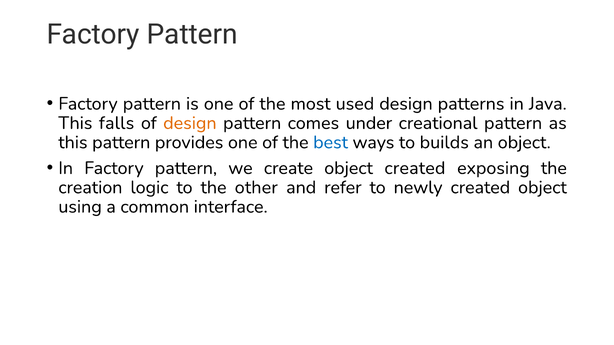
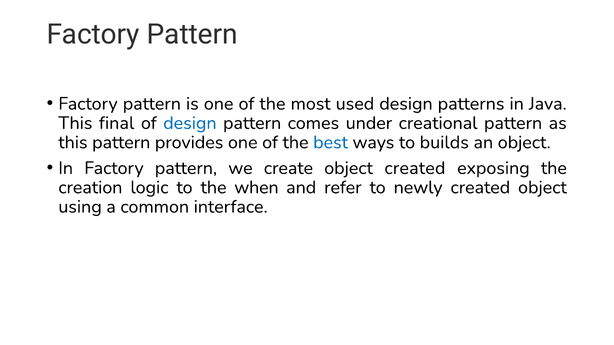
falls: falls -> final (117, 123)
design colour: orange -> blue (190, 123)
other: other -> when (256, 188)
